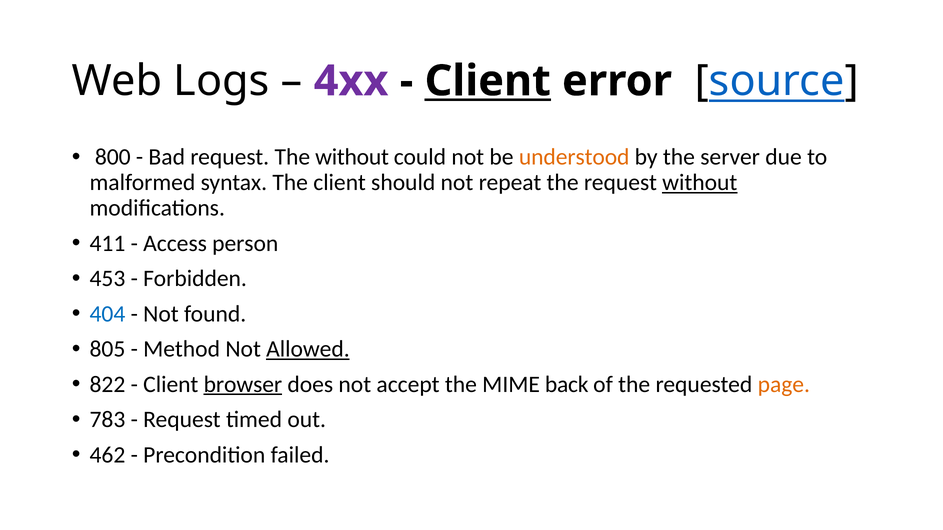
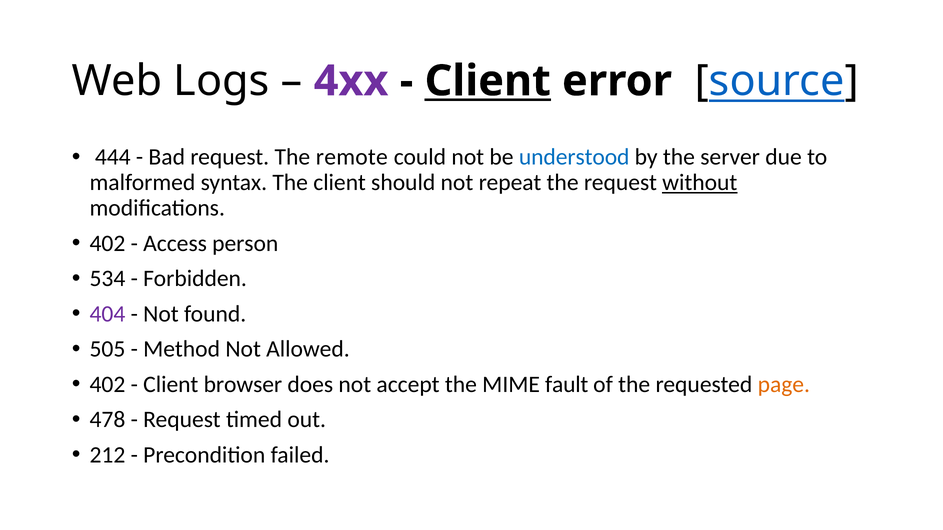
800: 800 -> 444 (113, 157)
The without: without -> remote (352, 157)
understood colour: orange -> blue (574, 157)
411: 411 -> 402 (107, 244)
453: 453 -> 534 (107, 279)
404 colour: blue -> purple (107, 314)
805: 805 -> 505 (107, 349)
Allowed underline: present -> none (308, 349)
822: 822 -> 402 (107, 385)
browser underline: present -> none (243, 385)
back: back -> fault (567, 385)
783: 783 -> 478 (107, 420)
462: 462 -> 212 (107, 455)
